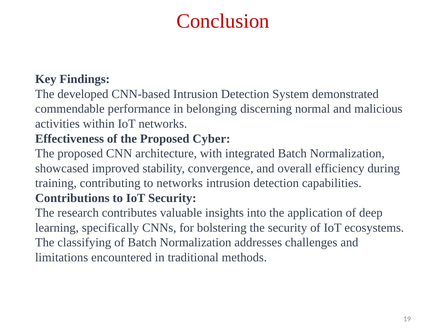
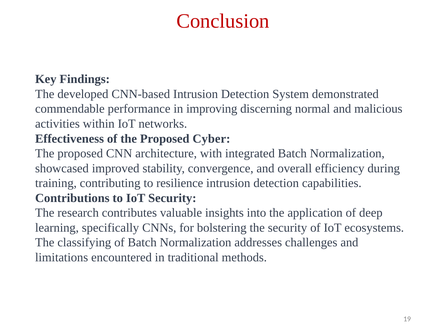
belonging: belonging -> improving (212, 109)
to networks: networks -> resilience (180, 183)
